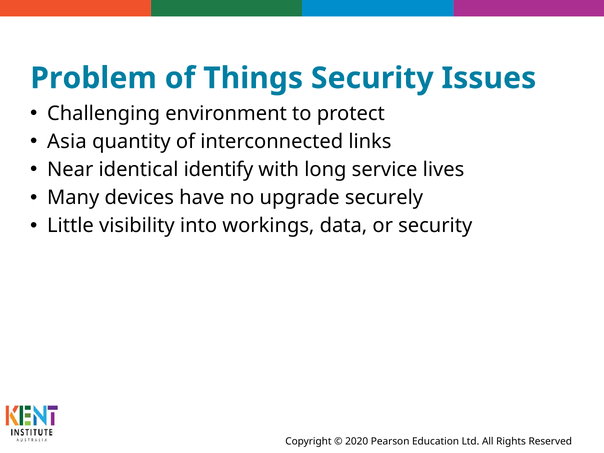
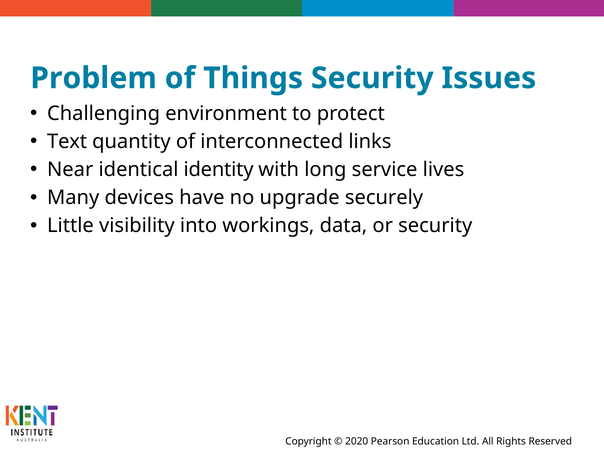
Asia: Asia -> Text (67, 142)
identify: identify -> identity (219, 170)
